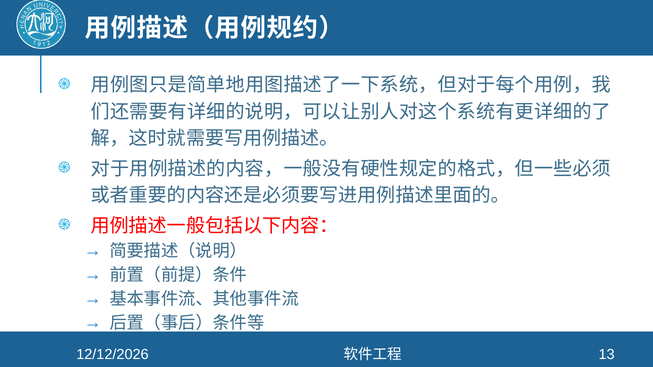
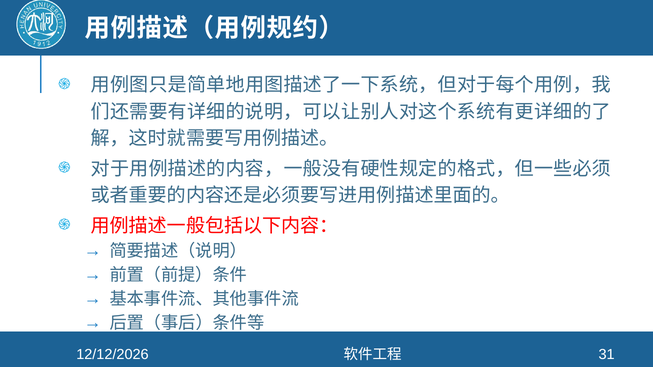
13: 13 -> 31 (607, 355)
